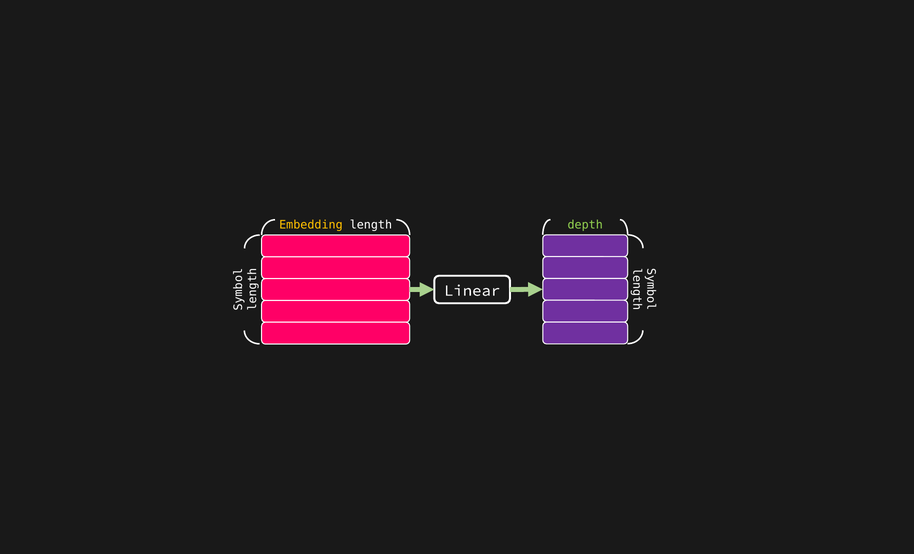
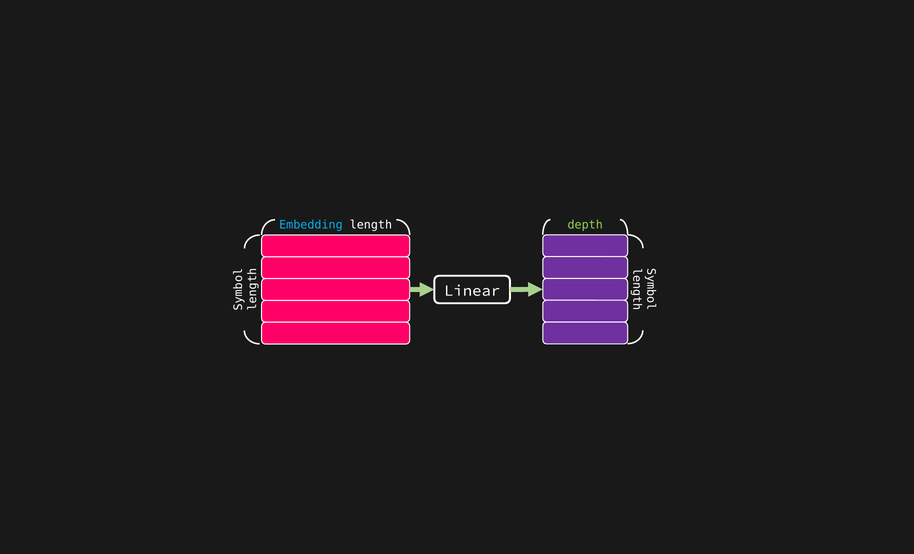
Embedding colour: yellow -> light blue (311, 225)
